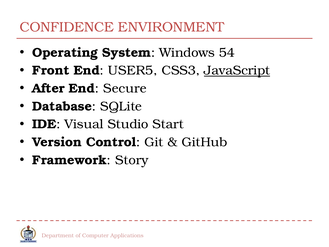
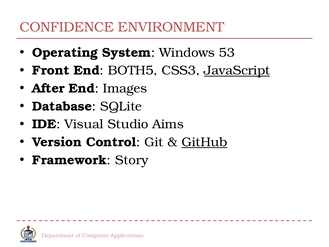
54: 54 -> 53 (227, 53)
USER5: USER5 -> BOTH5 (133, 70)
Secure: Secure -> Images (125, 88)
Start: Start -> Aims (168, 124)
GitHub underline: none -> present (204, 142)
